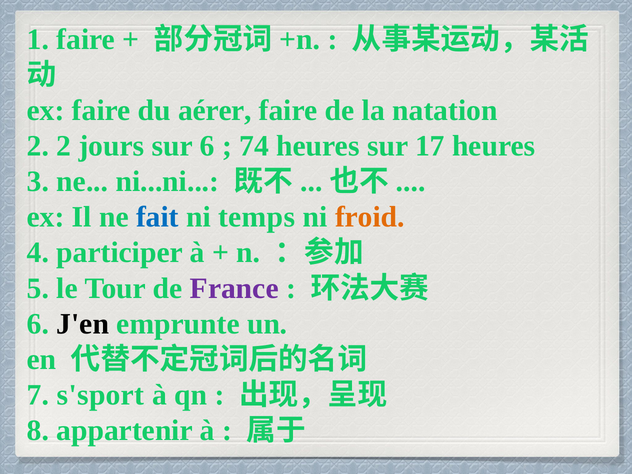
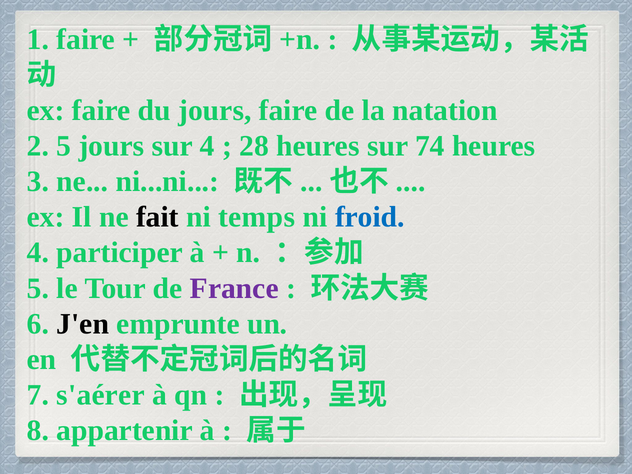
du aérer: aérer -> jours (215, 110)
2 2: 2 -> 5 (64, 146)
sur 6: 6 -> 4 (207, 146)
74: 74 -> 28 (254, 146)
17: 17 -> 74 (430, 146)
fait colour: blue -> black (157, 217)
froid colour: orange -> blue (370, 217)
s'sport: s'sport -> s'aérer (101, 395)
